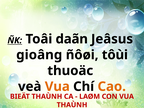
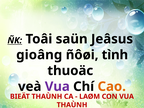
daãn: daãn -> saün (72, 39)
tôùi: tôùi -> tình (115, 55)
Vua colour: orange -> purple (57, 87)
